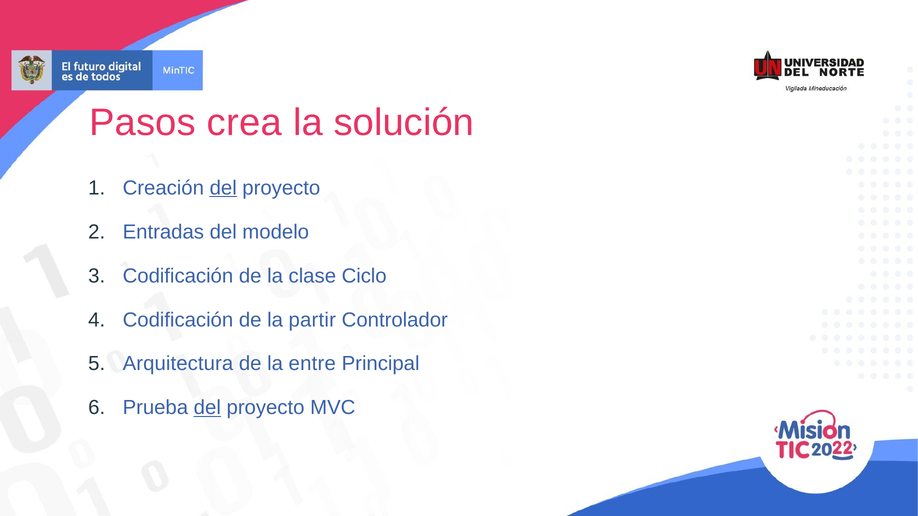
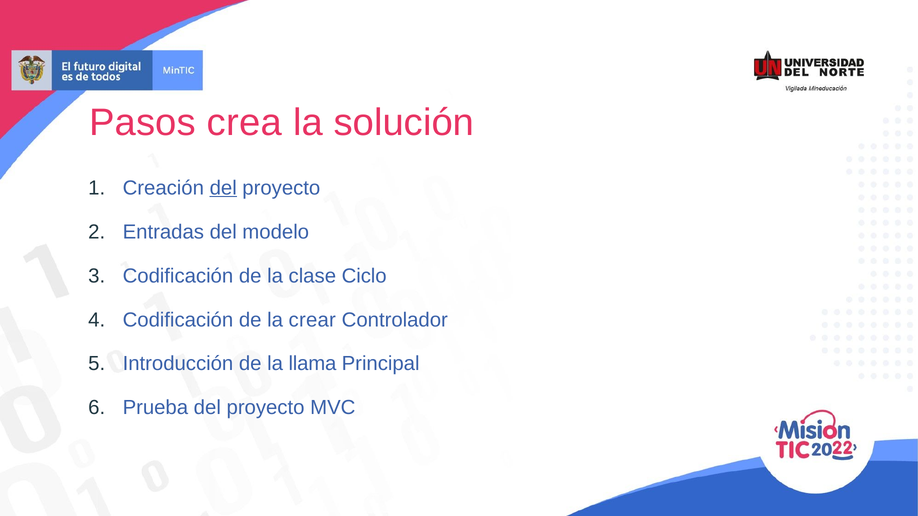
partir: partir -> crear (312, 320)
Arquitectura: Arquitectura -> Introducción (178, 364)
entre: entre -> llama (312, 364)
del underline: present -> none (207, 408)
